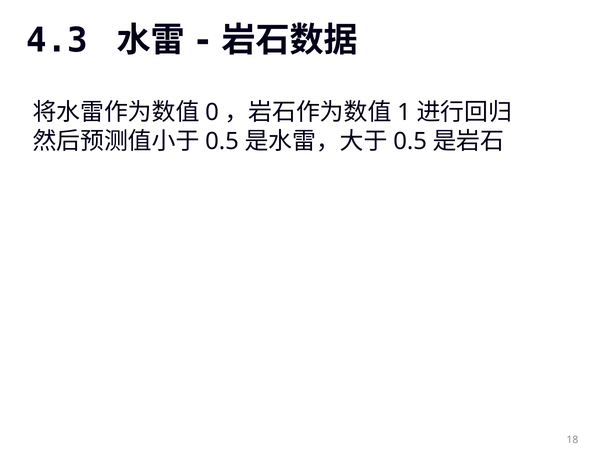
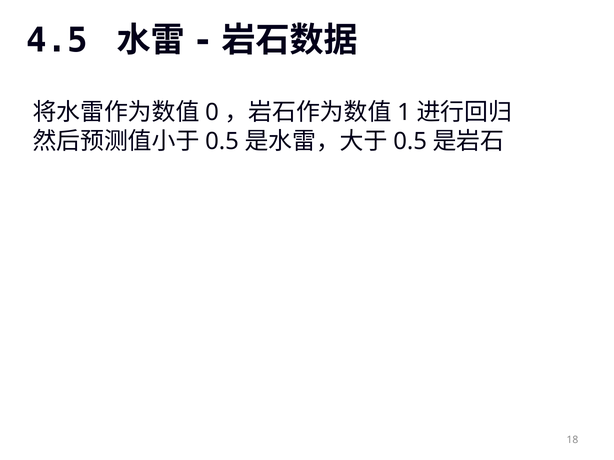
4.3: 4.3 -> 4.5 (57, 40)
